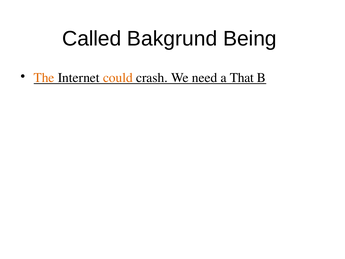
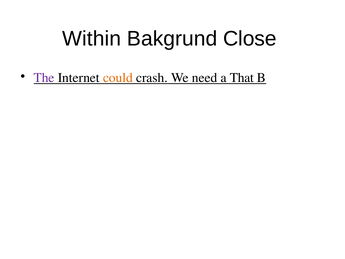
Called: Called -> Within (92, 39)
Being: Being -> Close (250, 39)
The colour: orange -> purple (44, 78)
